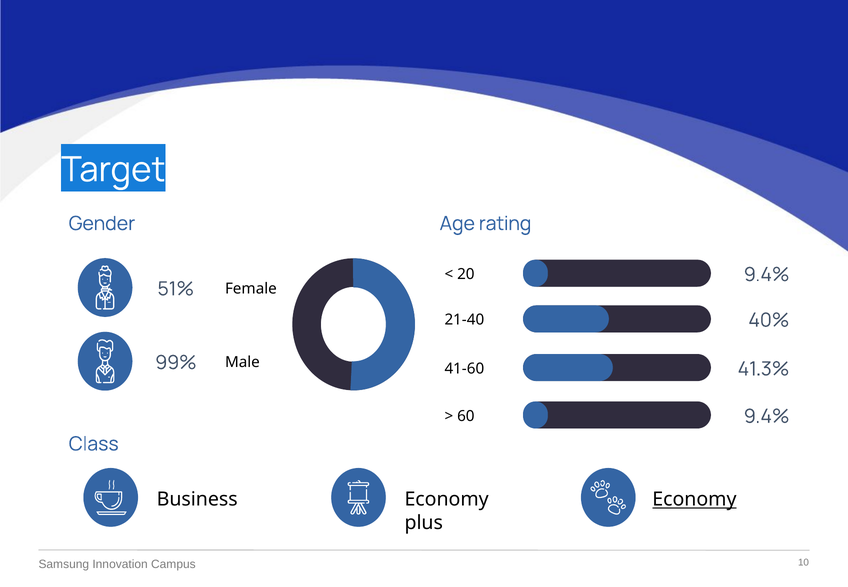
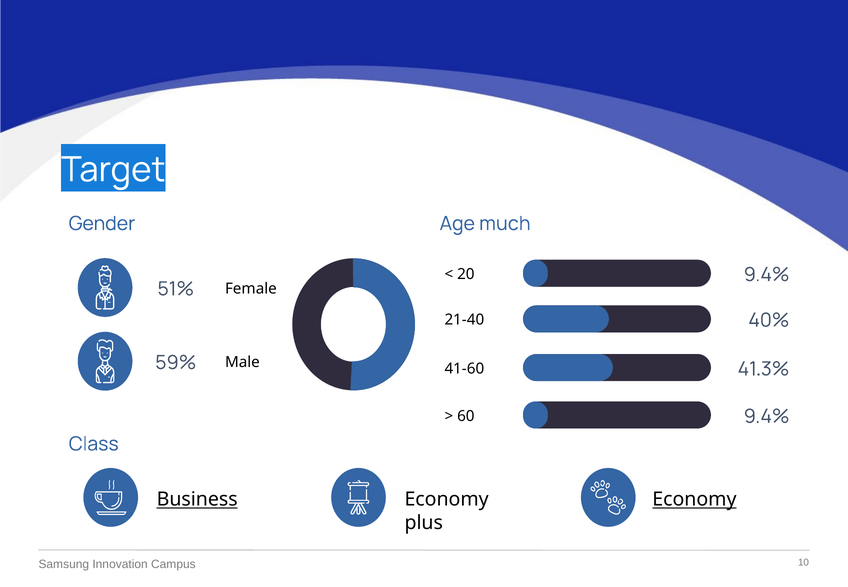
rating: rating -> much (505, 224)
99%: 99% -> 59% (176, 363)
Business underline: none -> present (197, 500)
